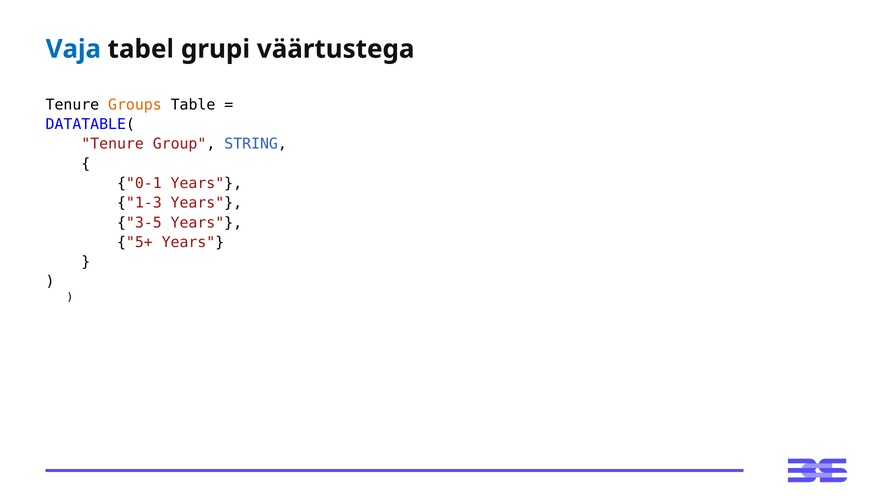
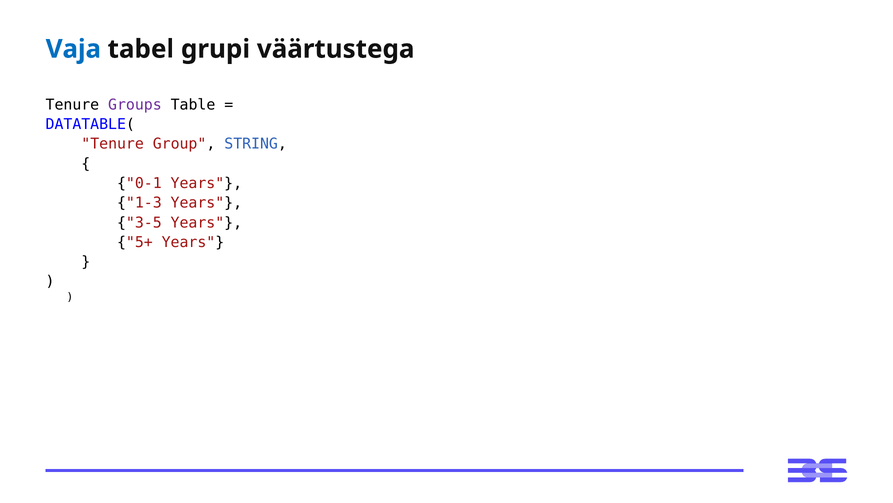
Groups colour: orange -> purple (135, 105)
